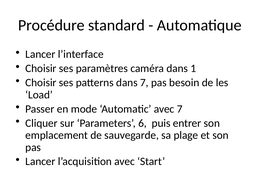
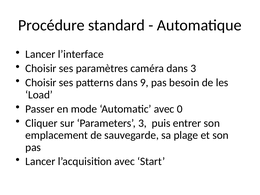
dans 1: 1 -> 3 (193, 68)
dans 7: 7 -> 9 (144, 83)
avec 7: 7 -> 0 (180, 109)
Parameters 6: 6 -> 3 (143, 123)
